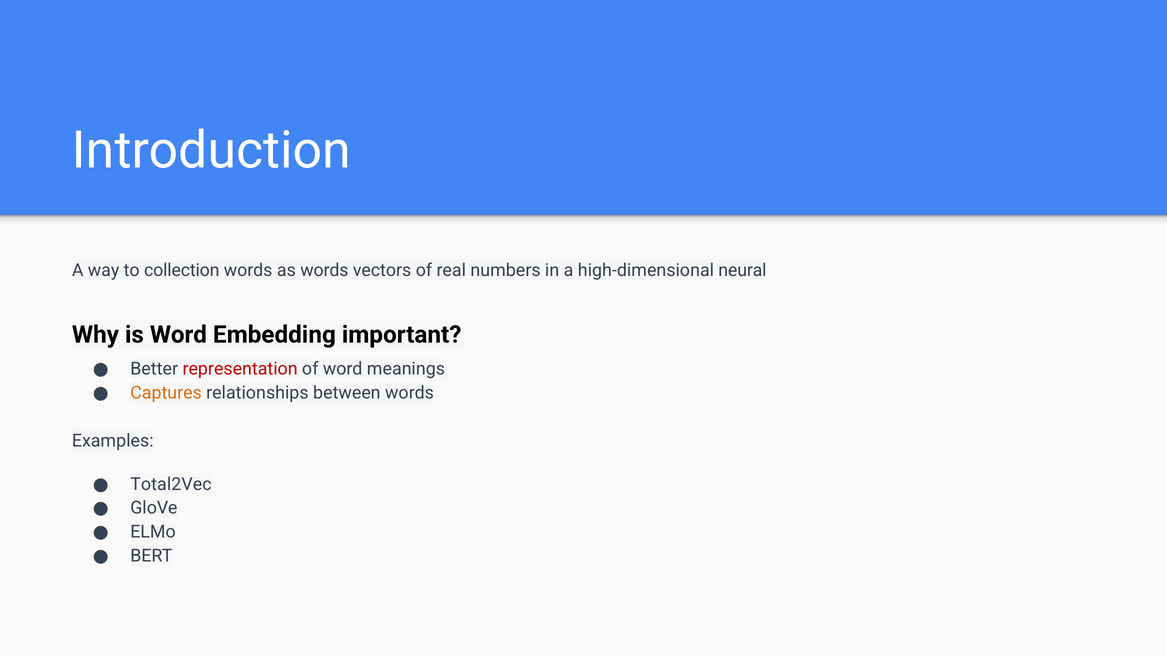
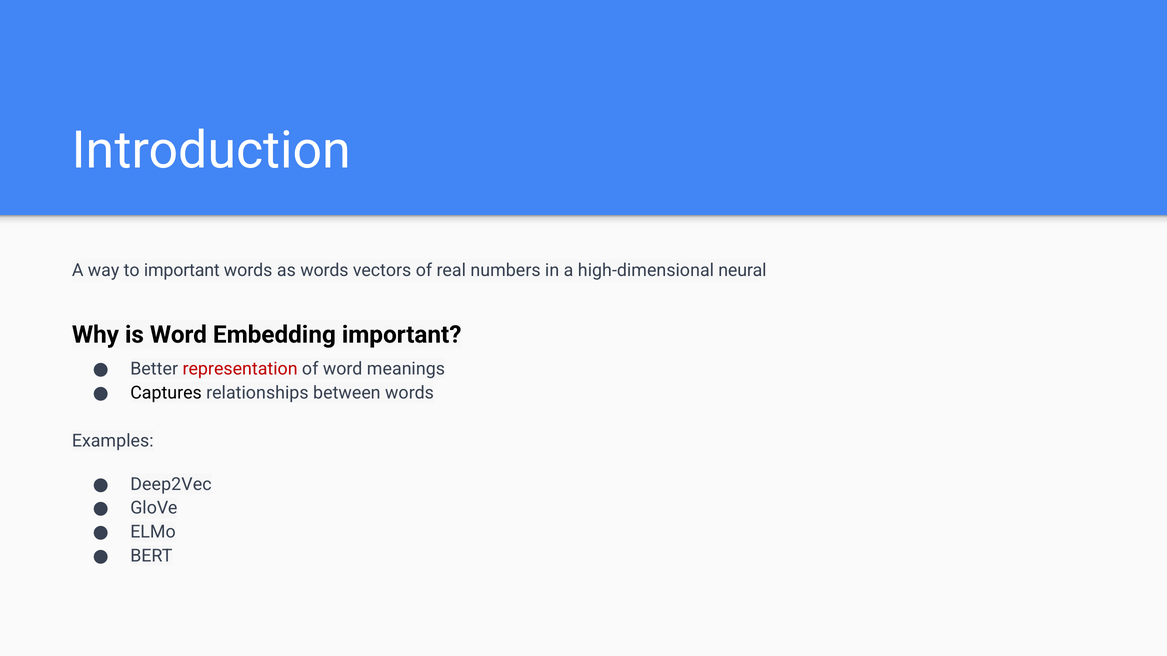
to collection: collection -> important (182, 270)
Captures colour: orange -> black (166, 393)
Total2Vec: Total2Vec -> Deep2Vec (171, 485)
